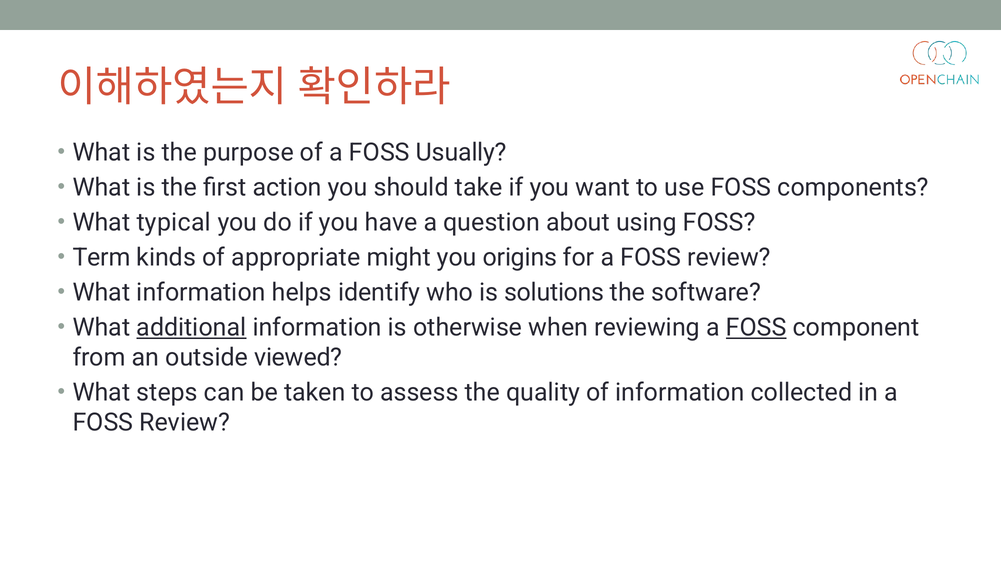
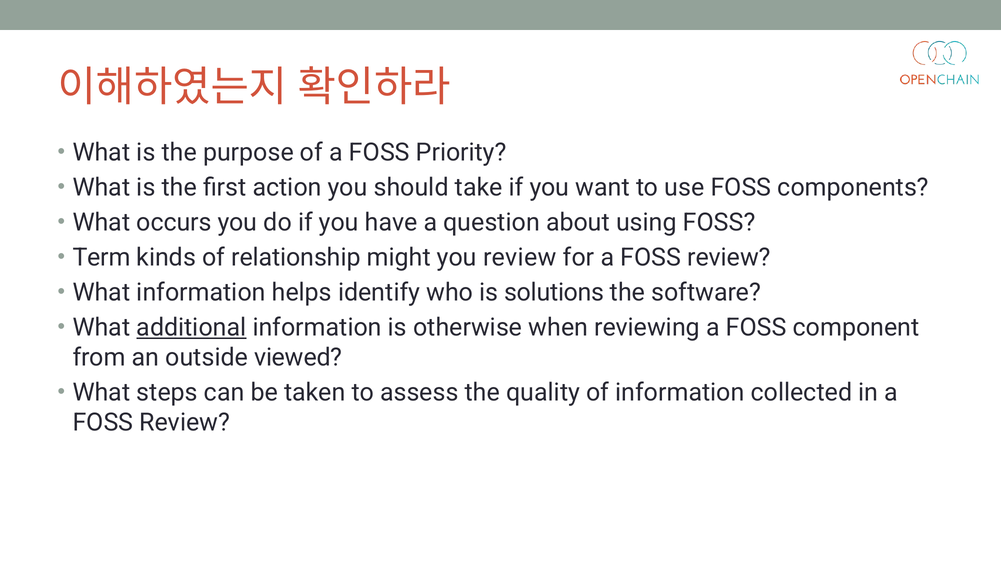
Usually: Usually -> Priority (461, 153)
typical: typical -> occurs (174, 223)
appropriate: appropriate -> relationship (296, 258)
you origins: origins -> review (520, 258)
FOSS underline: present -> none (756, 328)
